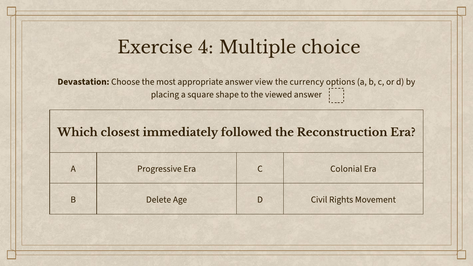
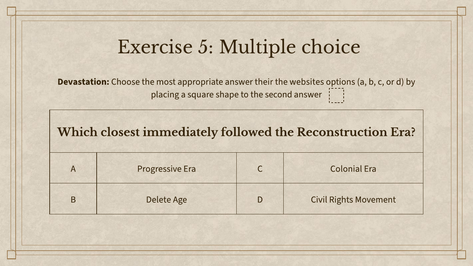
4: 4 -> 5 (206, 48)
view: view -> their (264, 82)
currency: currency -> websites (307, 82)
viewed: viewed -> second (279, 94)
